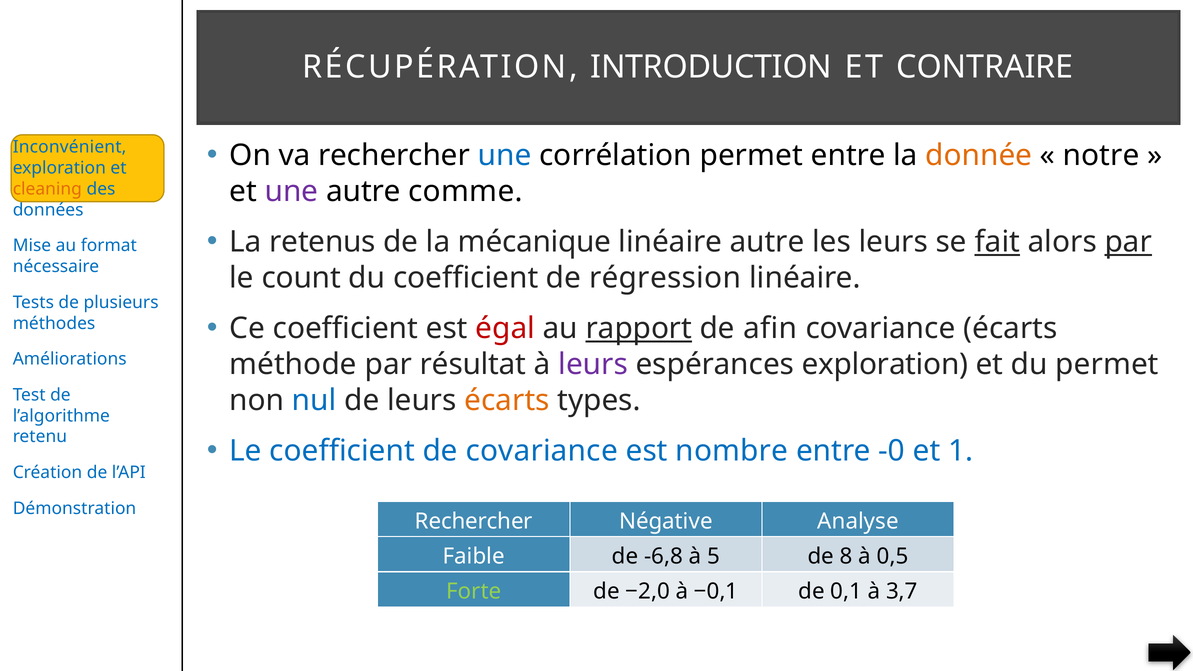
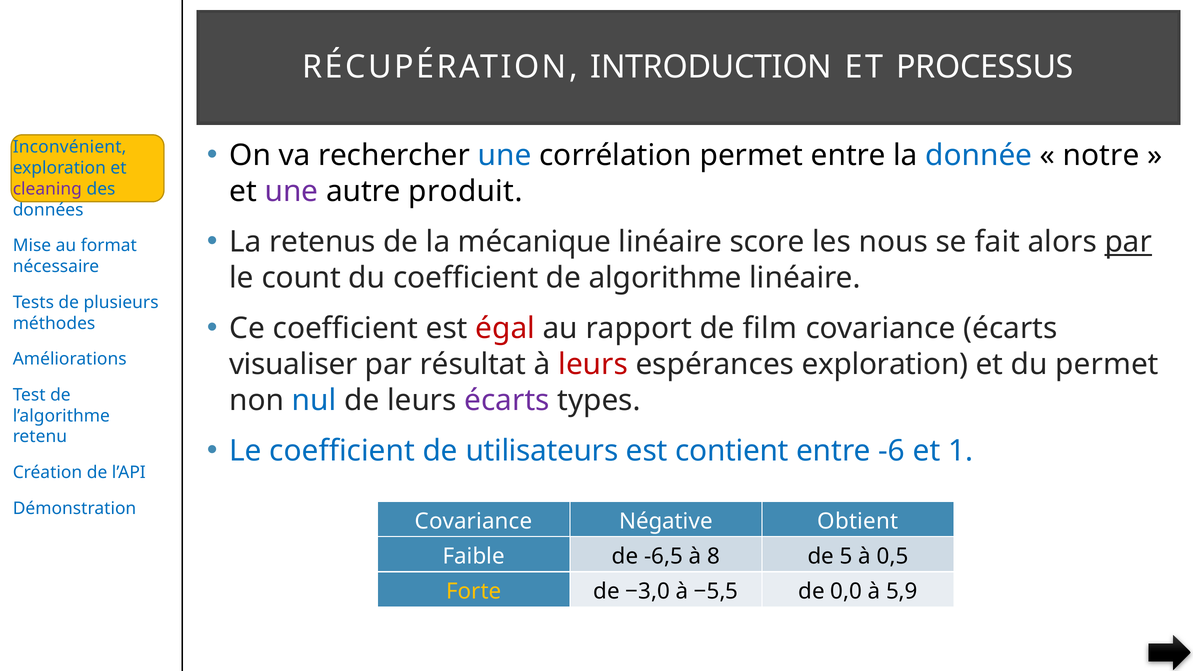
CONTRAIRE: CONTRAIRE -> PROCESSUS (985, 67)
donnée colour: orange -> blue (979, 156)
comme: comme -> produit (466, 191)
cleaning colour: orange -> purple (47, 189)
linéaire autre: autre -> score (767, 242)
les leurs: leurs -> nous (893, 242)
fait underline: present -> none (997, 242)
régression: régression -> algorithme (665, 278)
rapport underline: present -> none (639, 329)
afin: afin -> film (770, 329)
méthode: méthode -> visualiser (293, 364)
leurs colour: purple -> red (593, 364)
écarts colour: orange -> purple (507, 400)
de covariance: covariance -> utilisateurs (542, 451)
nombre: nombre -> contient (732, 451)
-0: -0 -> -6 (892, 451)
Rechercher: Rechercher -> Covariance (474, 522)
Analyse: Analyse -> Obtient (858, 522)
-6,8: -6,8 -> -6,5 (663, 557)
5: 5 -> 8 (713, 557)
8: 8 -> 5 (846, 557)
Forte colour: light green -> yellow (474, 592)
−2,0: −2,0 -> −3,0 (648, 592)
−0,1: −0,1 -> −5,5 (716, 592)
0,1: 0,1 -> 0,0 (846, 592)
3,7: 3,7 -> 5,9 (902, 592)
